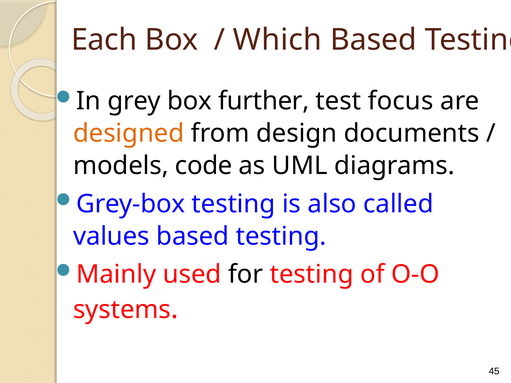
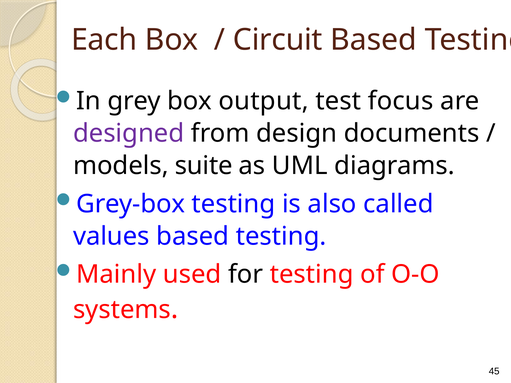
Which: Which -> Circuit (278, 40)
further: further -> output (264, 101)
designed colour: orange -> purple (129, 133)
code: code -> suite (204, 166)
